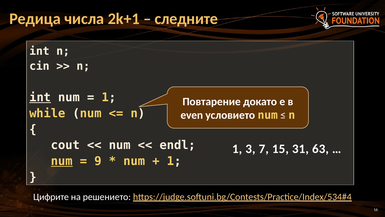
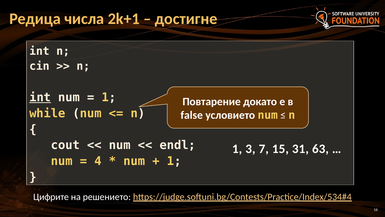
следните: следните -> достигне (186, 19)
even: even -> false (192, 115)
num underline: present -> none (62, 161)
9: 9 -> 4 (98, 161)
